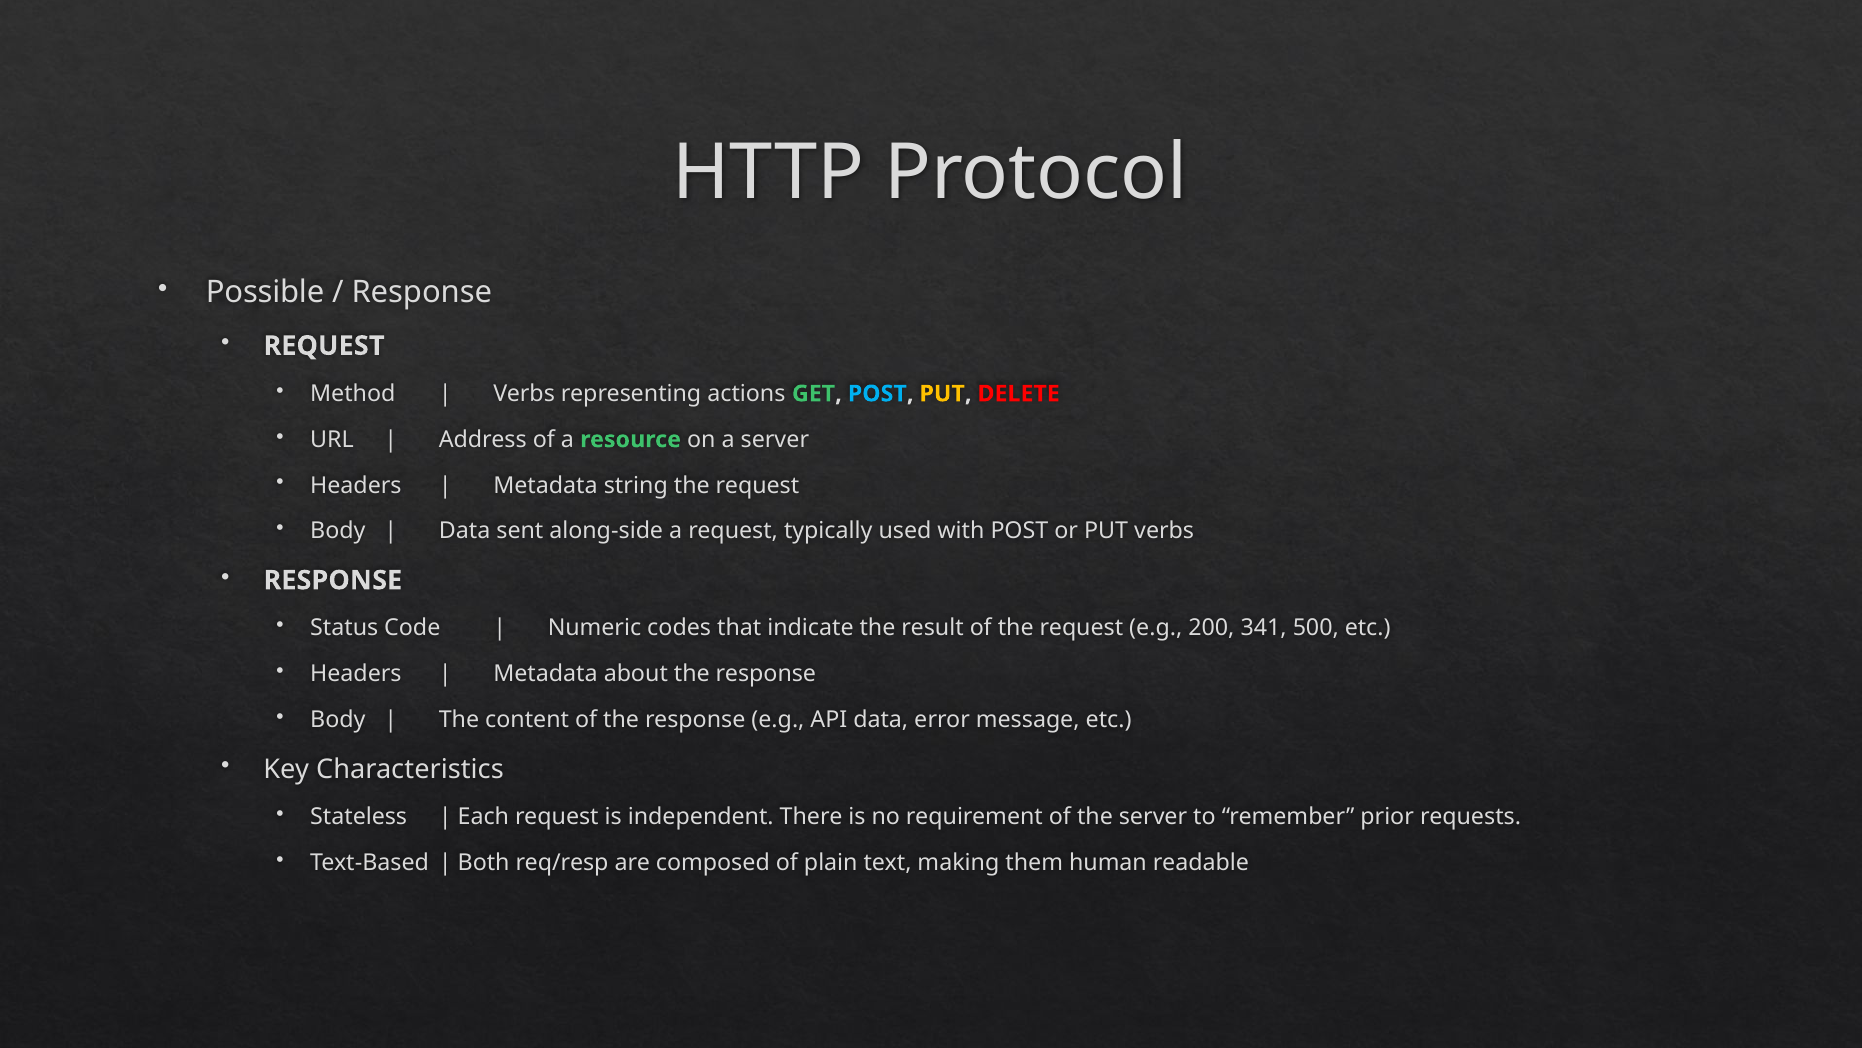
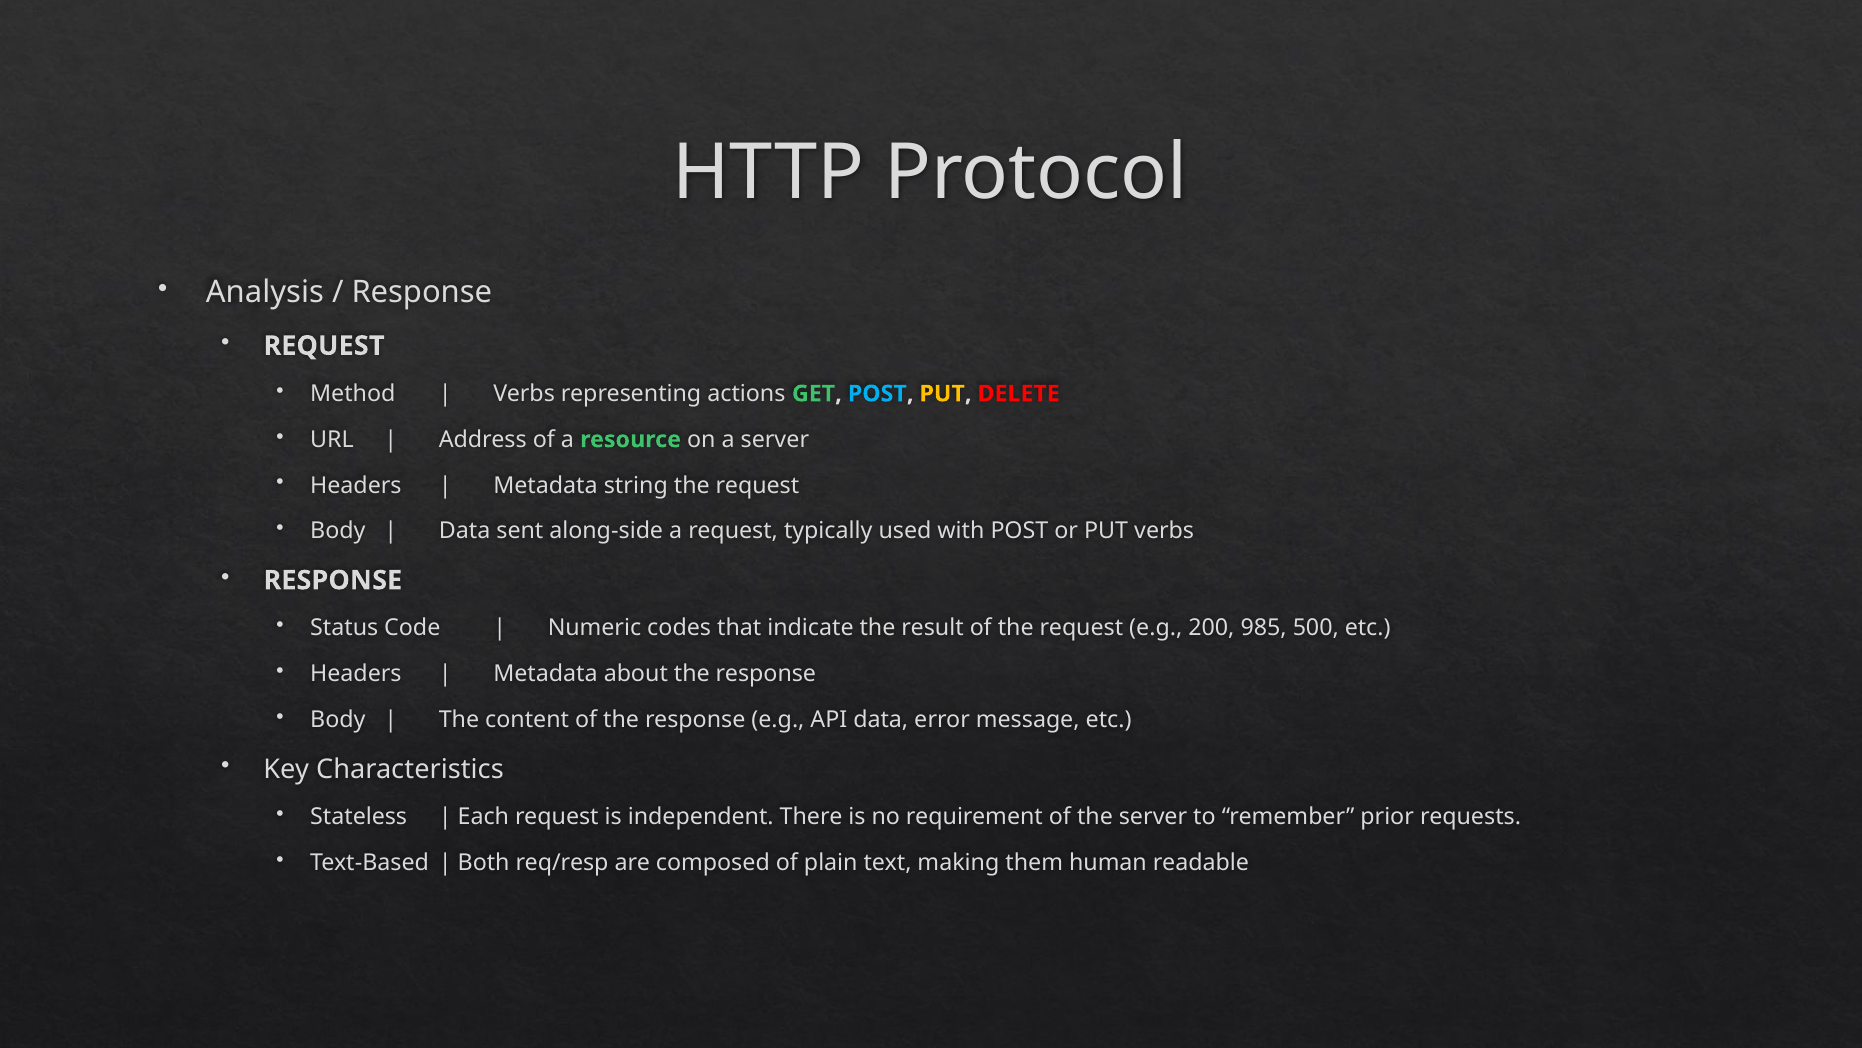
Possible: Possible -> Analysis (265, 292)
341: 341 -> 985 (1264, 628)
